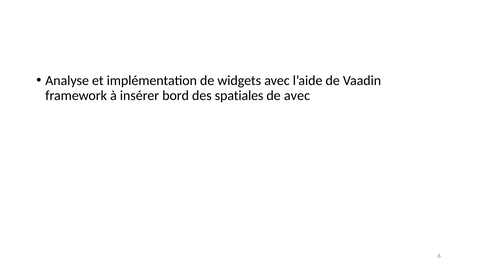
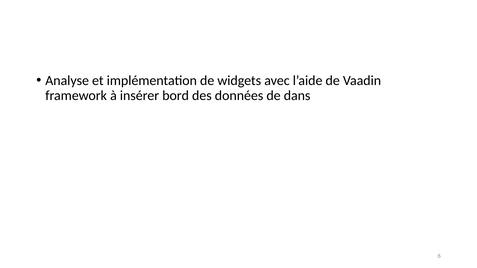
spatiales: spatiales -> données (239, 96)
de avec: avec -> dans (297, 96)
